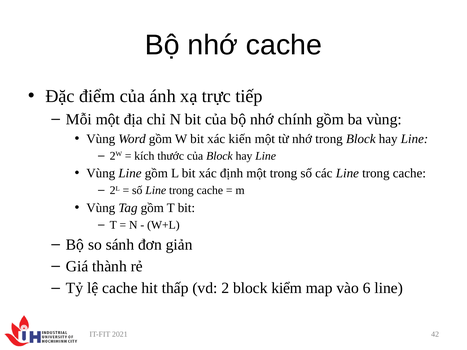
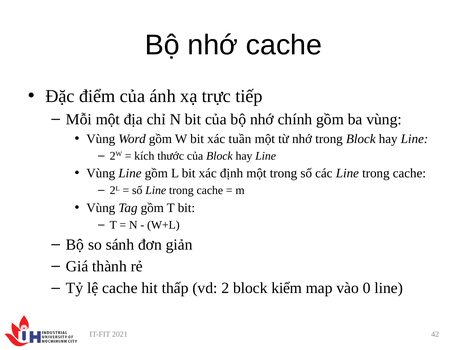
kiến: kiến -> tuần (240, 139)
6: 6 -> 0 (367, 288)
